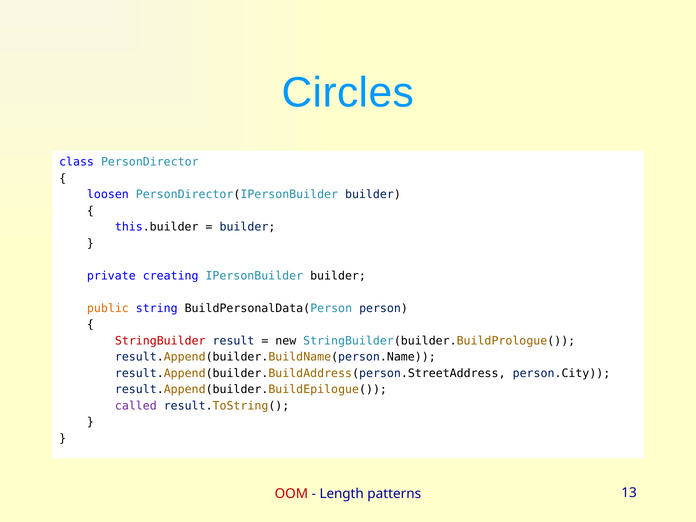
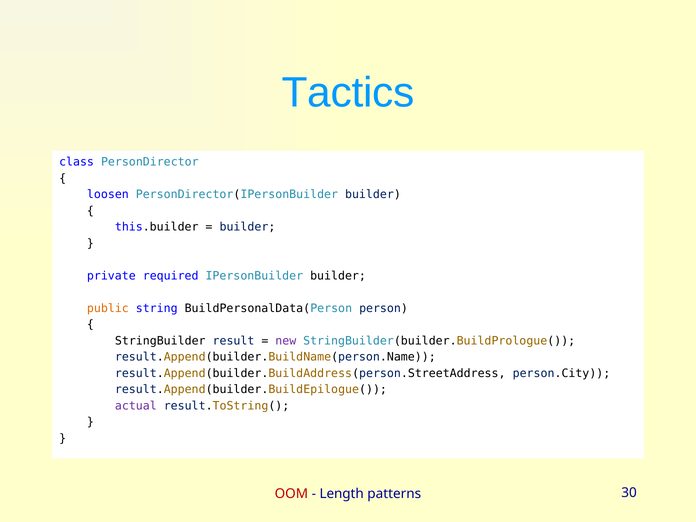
Circles: Circles -> Tactics (348, 93)
creating: creating -> required (171, 276)
StringBuilder colour: red -> black (160, 341)
new colour: black -> purple (286, 341)
called: called -> actual (136, 406)
13: 13 -> 30 (629, 493)
